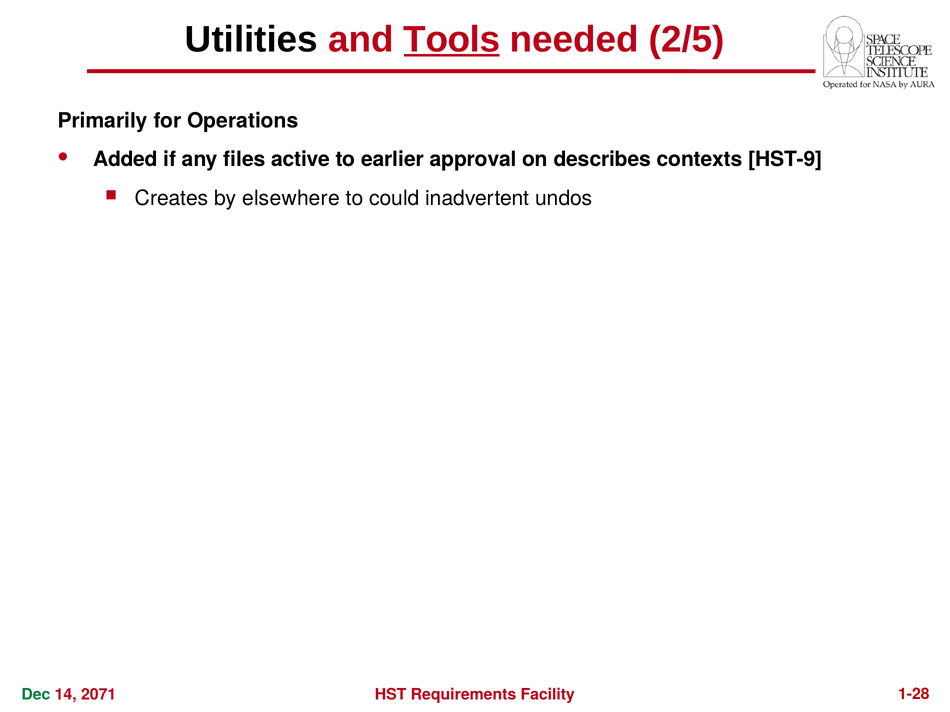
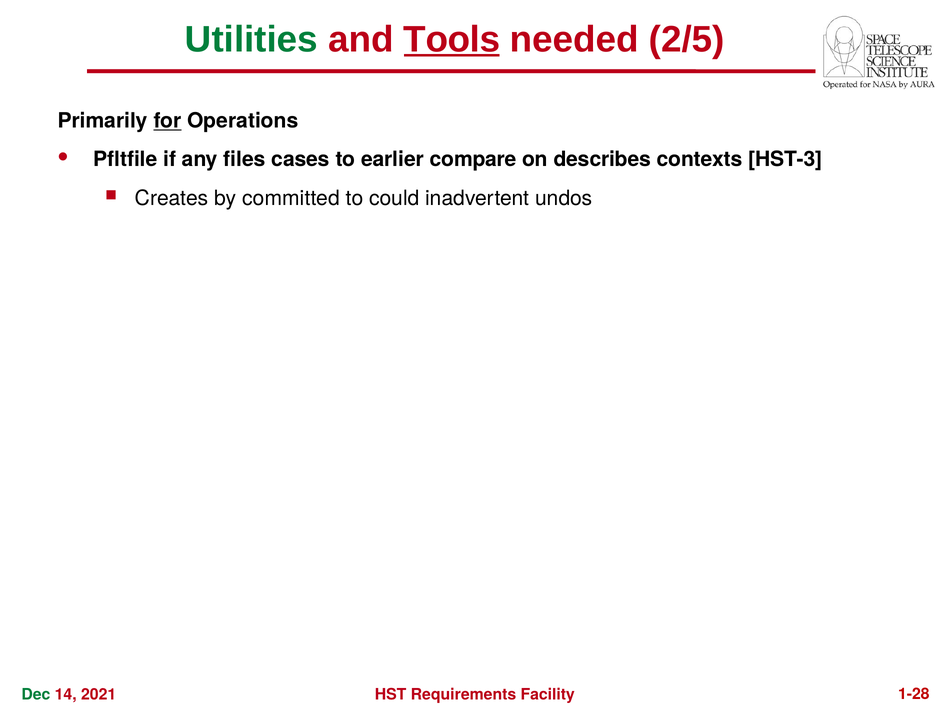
Utilities colour: black -> green (251, 39)
for underline: none -> present (167, 121)
Added: Added -> Pfltfile (125, 160)
active: active -> cases (301, 160)
approval: approval -> compare (473, 160)
HST-9: HST-9 -> HST-3 (785, 160)
elsewhere: elsewhere -> committed (291, 198)
2071: 2071 -> 2021 (99, 695)
